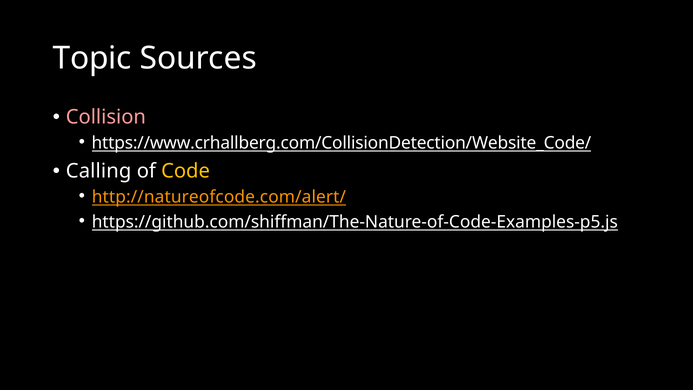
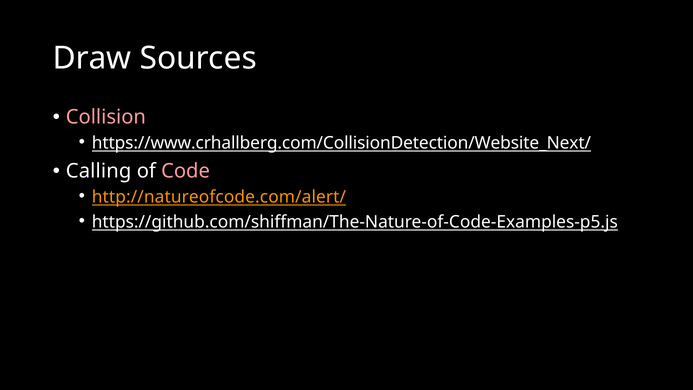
Topic: Topic -> Draw (92, 58)
https://www.crhallberg.com/CollisionDetection/Website_Code/: https://www.crhallberg.com/CollisionDetection/Website_Code/ -> https://www.crhallberg.com/CollisionDetection/Website_Next/ (341, 143)
Code colour: yellow -> pink (186, 171)
